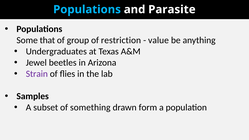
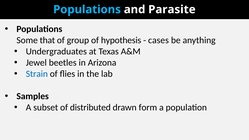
restriction: restriction -> hypothesis (121, 40)
value: value -> cases (158, 40)
Strain colour: purple -> blue (37, 74)
something: something -> distributed (90, 108)
